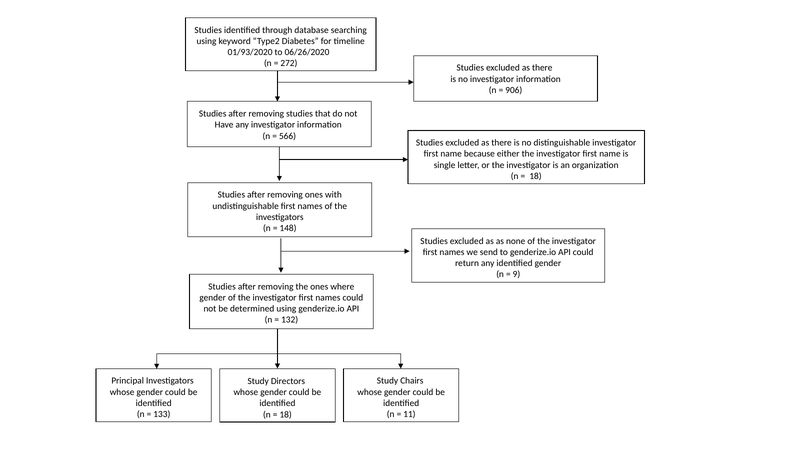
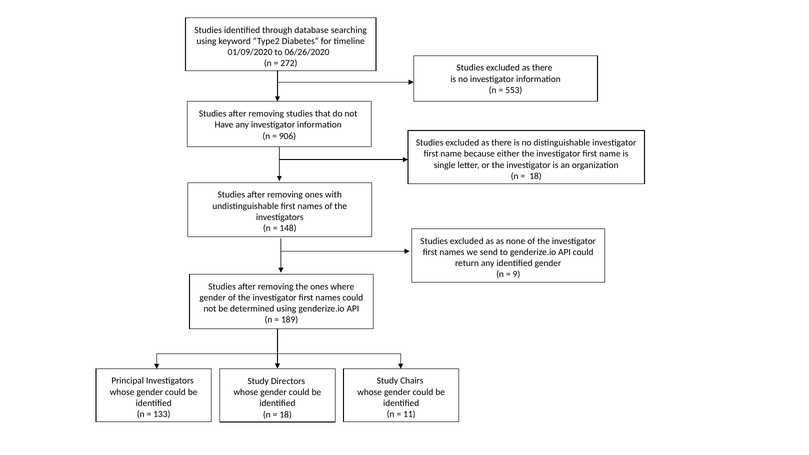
01/93/2020: 01/93/2020 -> 01/09/2020 (250, 52)
906: 906 -> 553 (514, 90)
566: 566 -> 906 (287, 136)
132: 132 -> 189 (290, 320)
